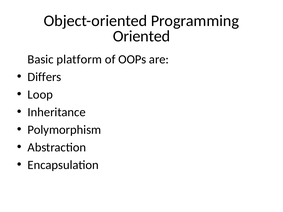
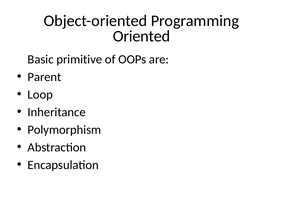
platform: platform -> primitive (79, 59)
Differs: Differs -> Parent (44, 77)
